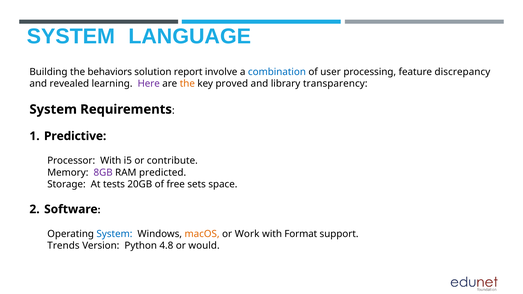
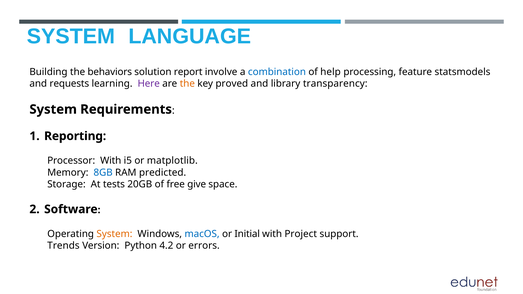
user: user -> help (331, 72)
discrepancy: discrepancy -> statsmodels (462, 72)
revealed: revealed -> requests (69, 84)
Predictive: Predictive -> Reporting (75, 136)
contribute: contribute -> matplotlib (172, 161)
8GB colour: purple -> blue (103, 173)
sets: sets -> give (197, 184)
System colour: blue -> orange (114, 234)
macOS colour: orange -> blue (202, 234)
Work: Work -> Initial (247, 234)
Format: Format -> Project (301, 234)
4.8: 4.8 -> 4.2 (166, 246)
would: would -> errors (204, 246)
